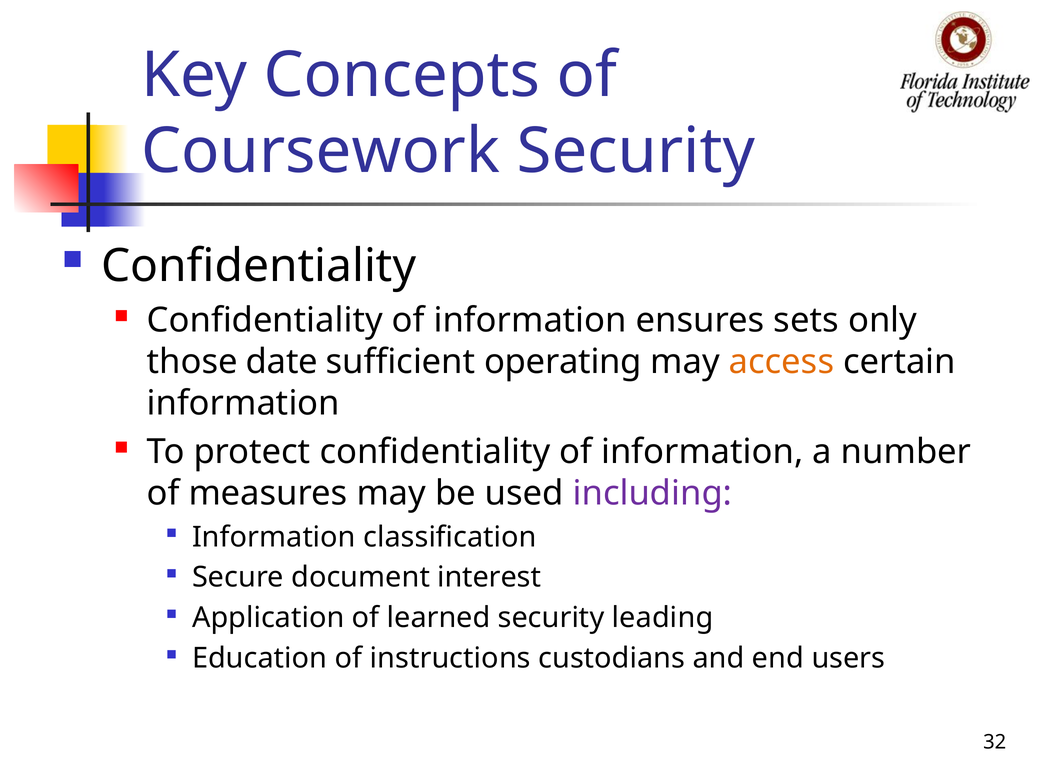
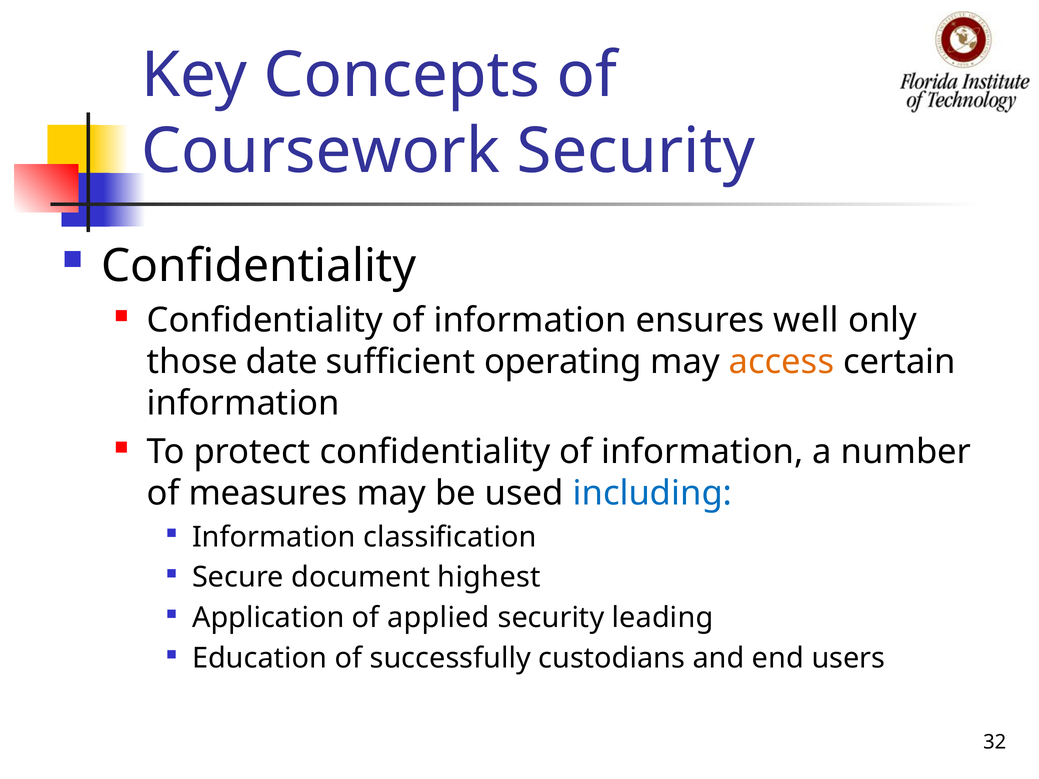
sets: sets -> well (806, 321)
including colour: purple -> blue (652, 494)
interest: interest -> highest (489, 578)
learned: learned -> applied (438, 618)
instructions: instructions -> successfully (450, 658)
